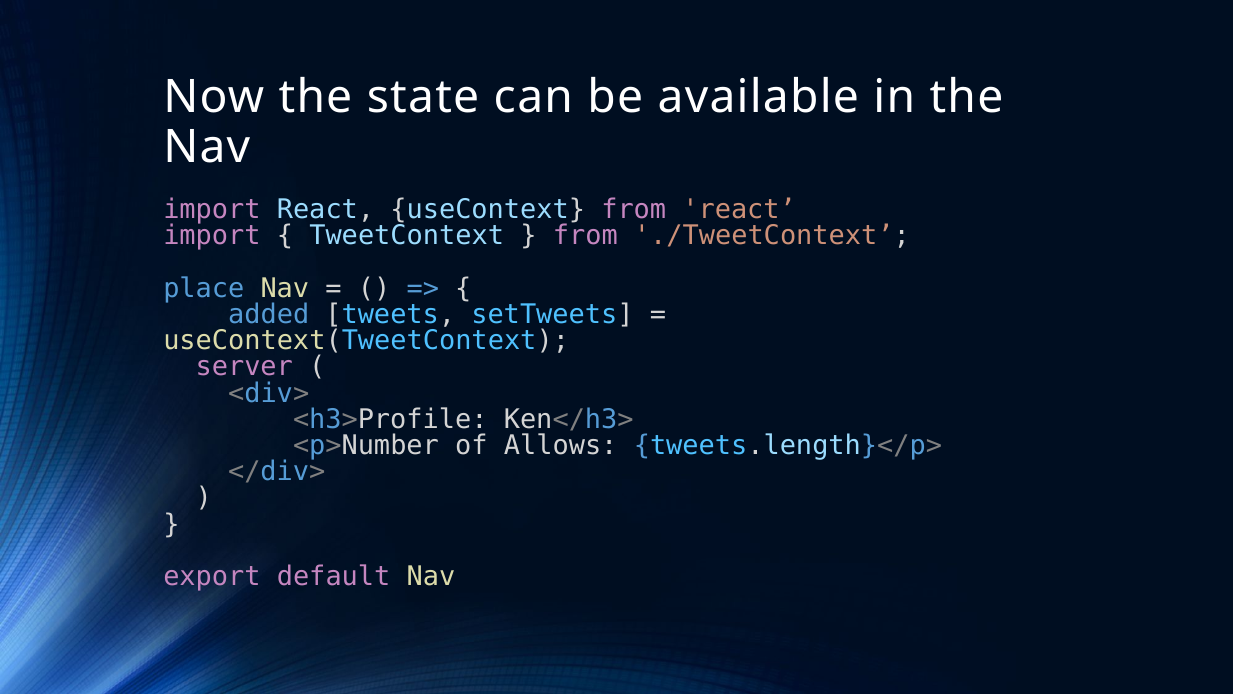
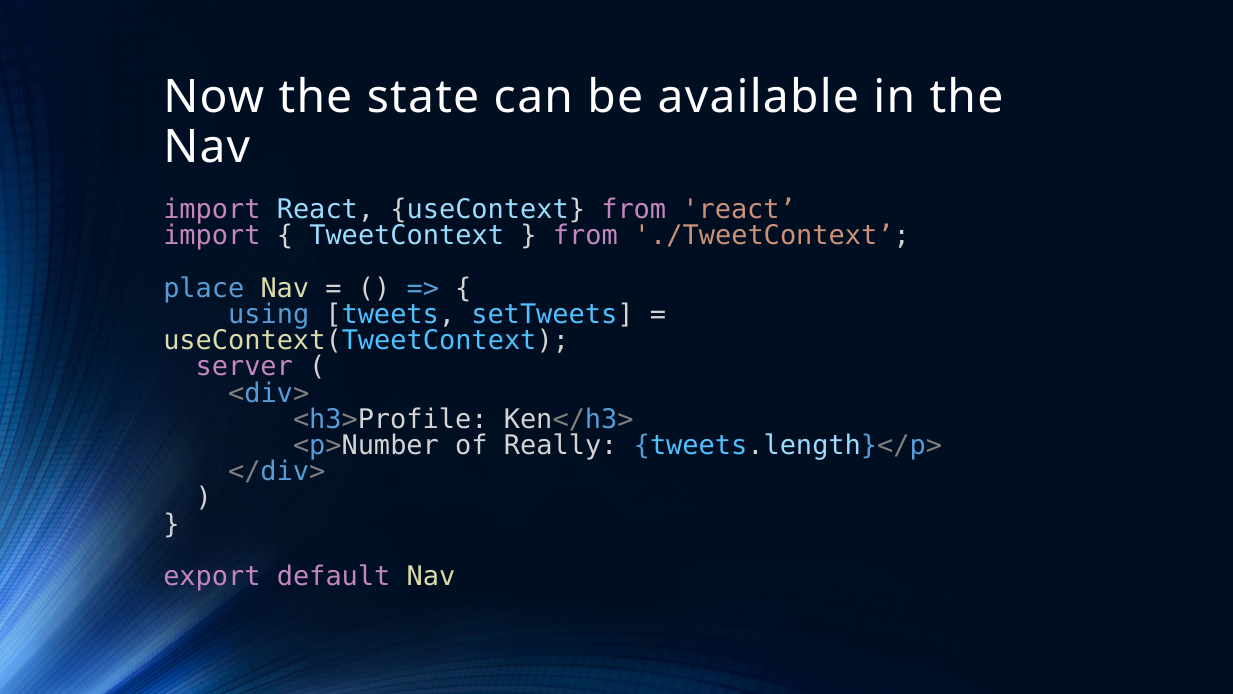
added: added -> using (269, 314)
Allows: Allows -> Really (561, 445)
